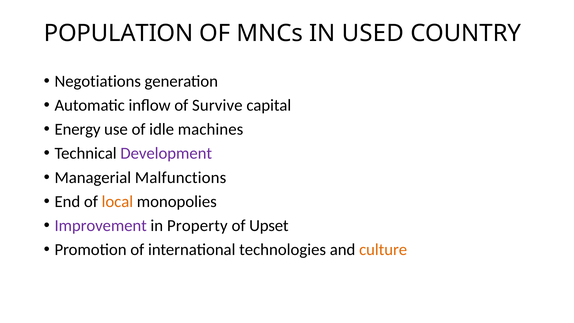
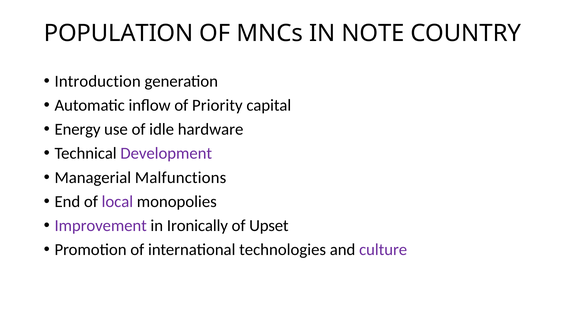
USED: USED -> NOTE (373, 33)
Negotiations: Negotiations -> Introduction (98, 81)
Survive: Survive -> Priority (217, 105)
machines: machines -> hardware (211, 129)
local colour: orange -> purple (117, 202)
Property: Property -> Ironically (197, 226)
culture colour: orange -> purple (383, 250)
